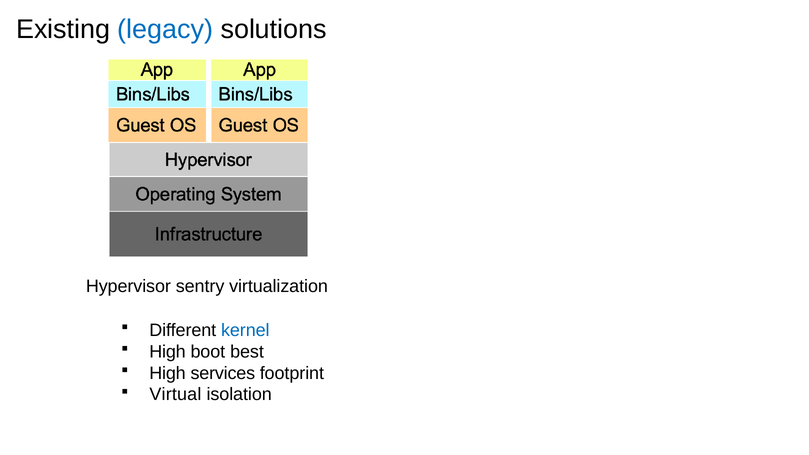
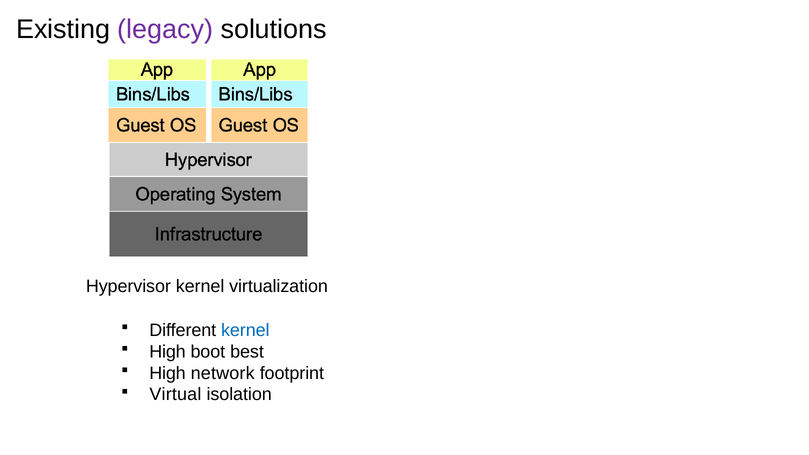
legacy colour: blue -> purple (165, 29)
Hypervisor sentry: sentry -> kernel (200, 287)
services: services -> network (223, 373)
